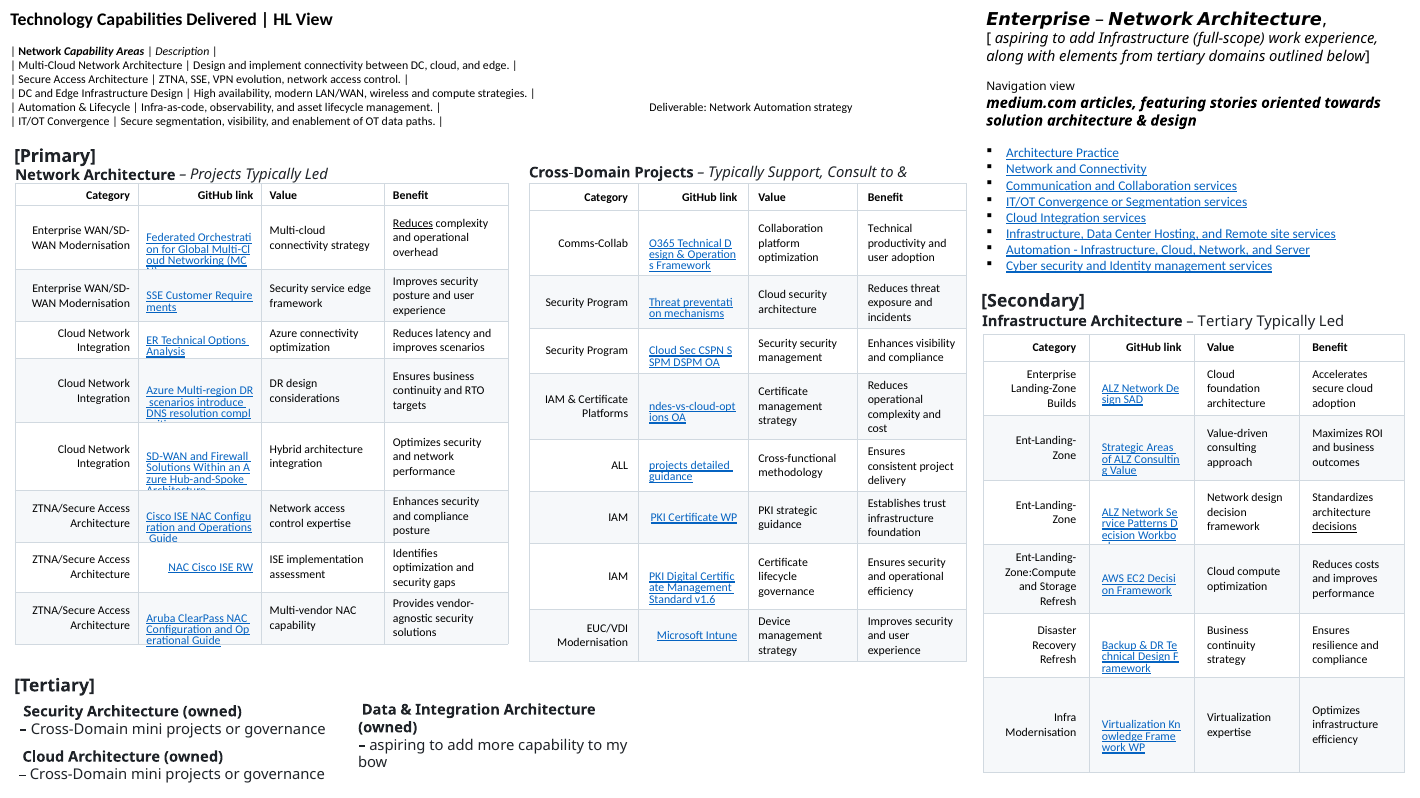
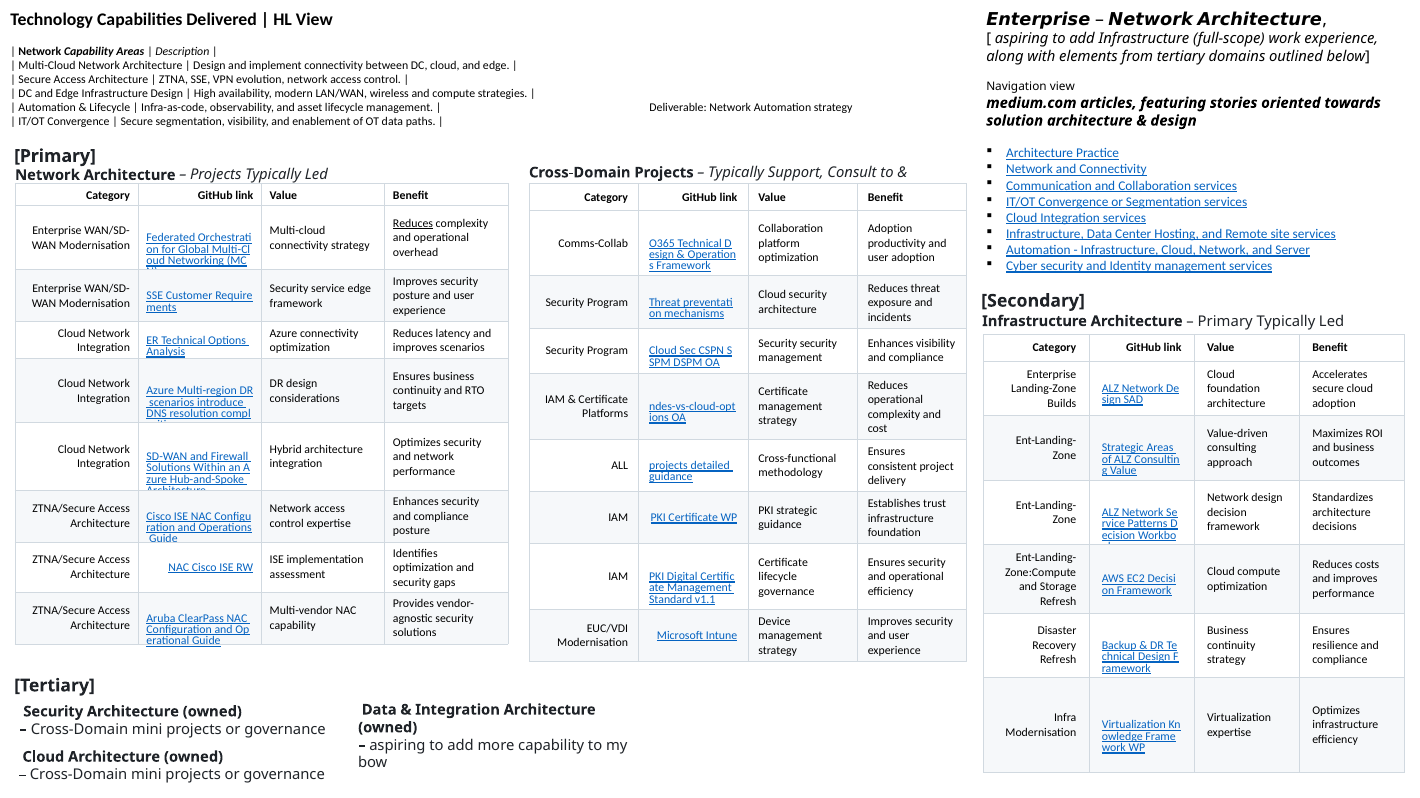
Technical: Technical -> Adoption (890, 229)
Tertiary: Tertiary -> Primary (1225, 321)
decisions underline: present -> none (1334, 528)
v1.6: v1.6 -> v1.1 (705, 600)
